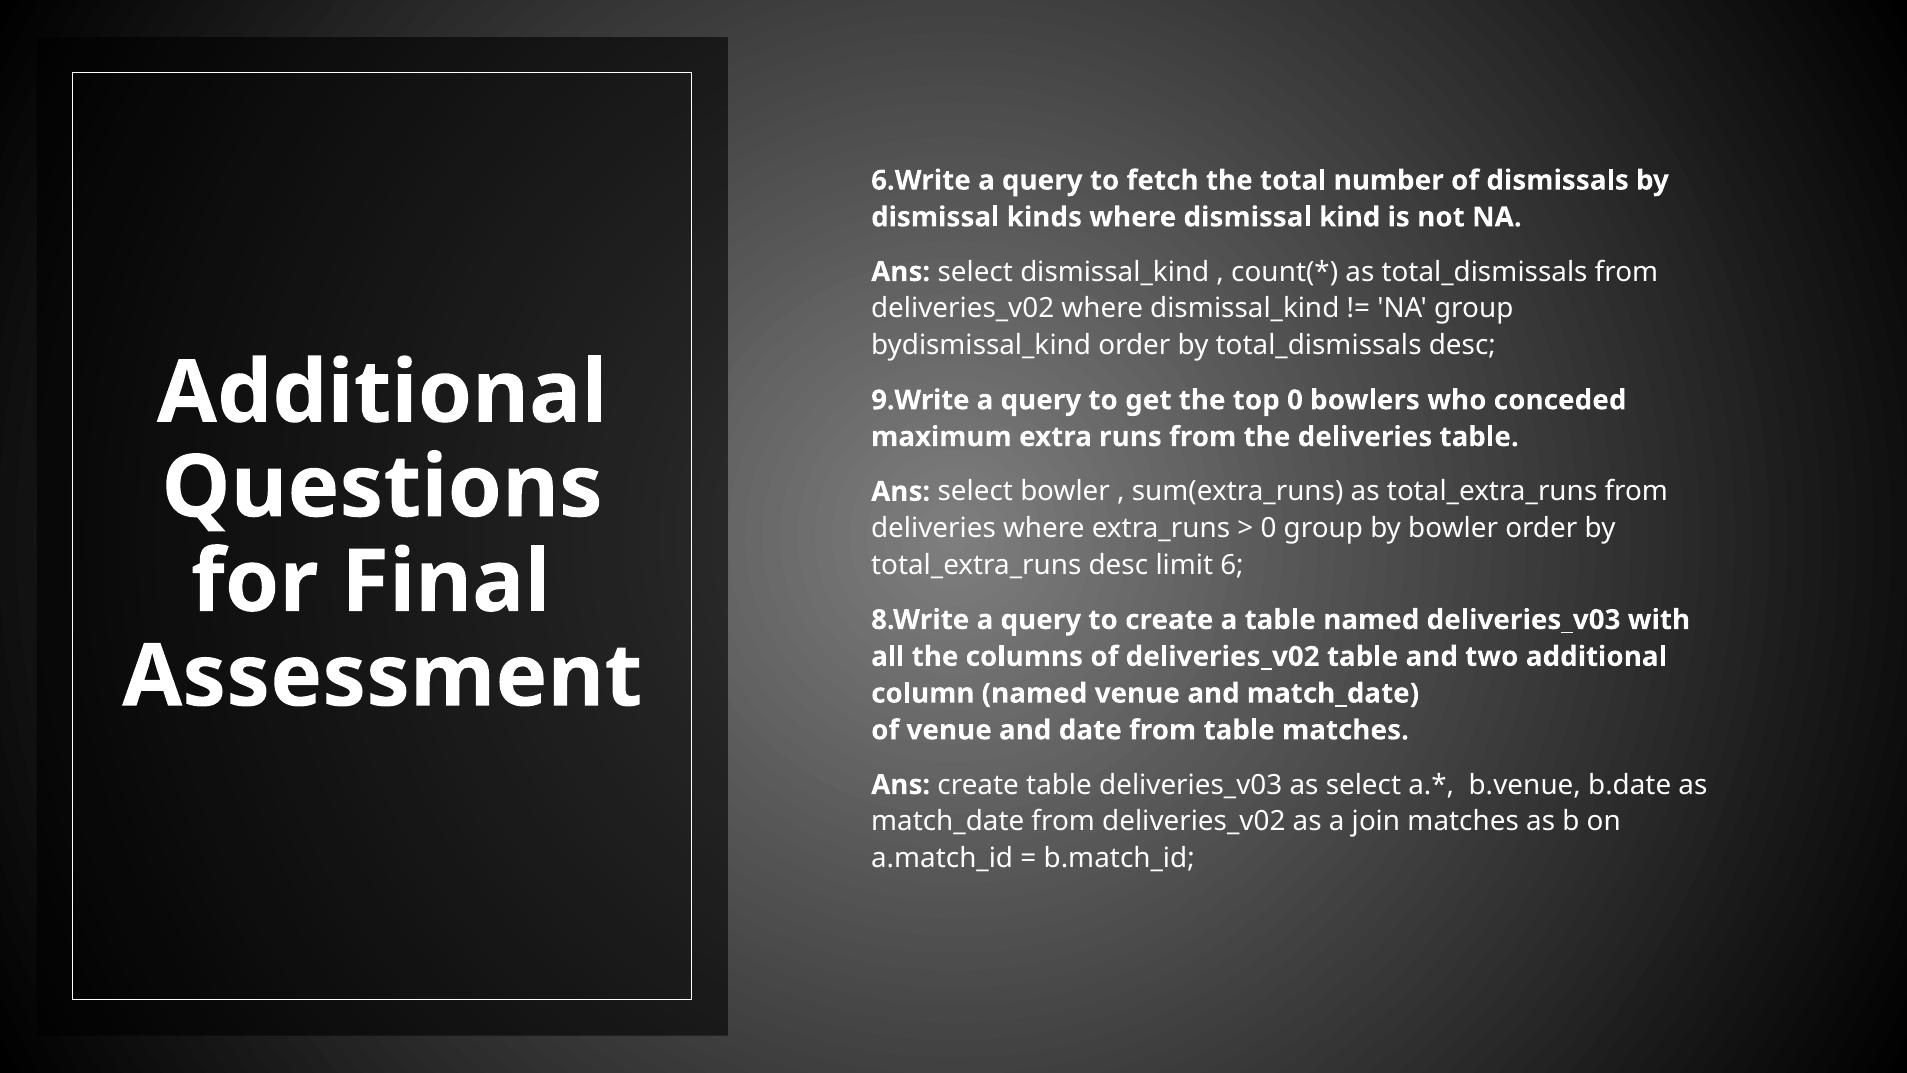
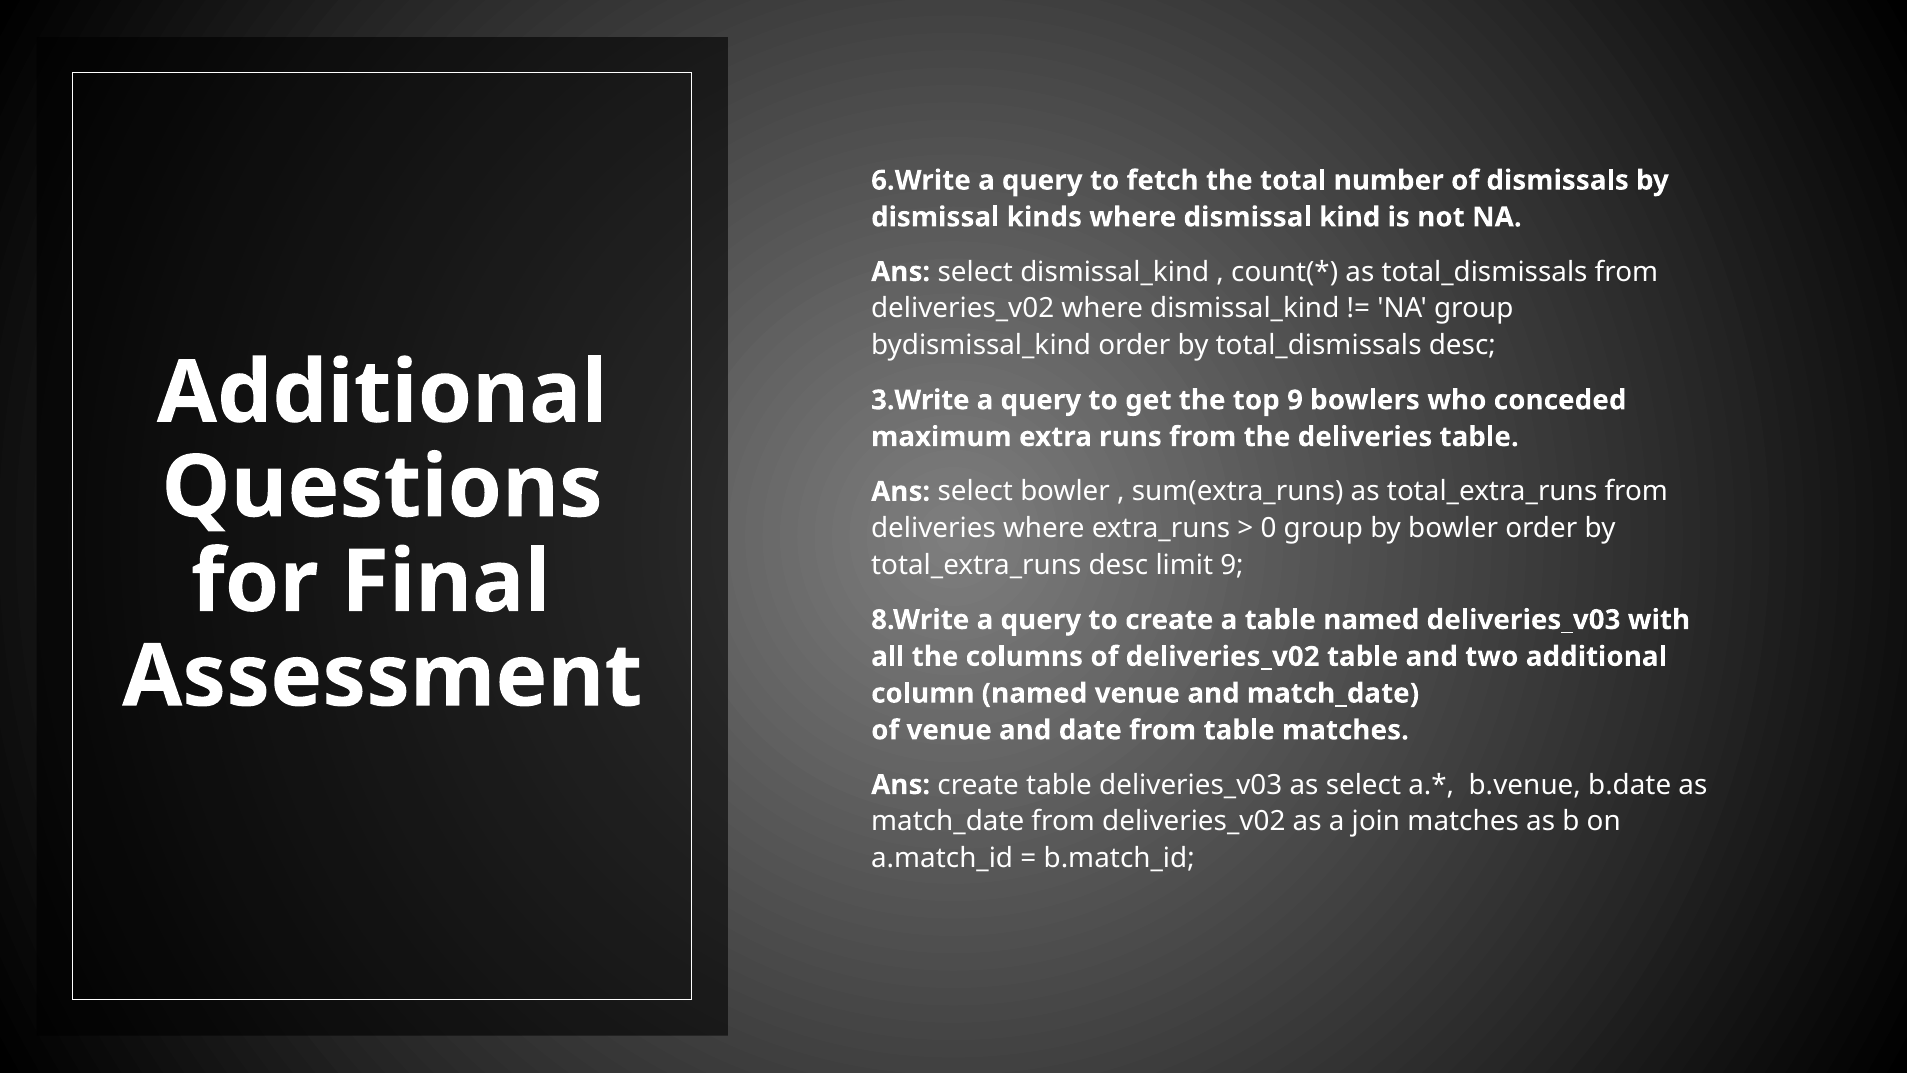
9.Write: 9.Write -> 3.Write (920, 400)
top 0: 0 -> 9 (1295, 400)
limit 6: 6 -> 9 (1232, 565)
